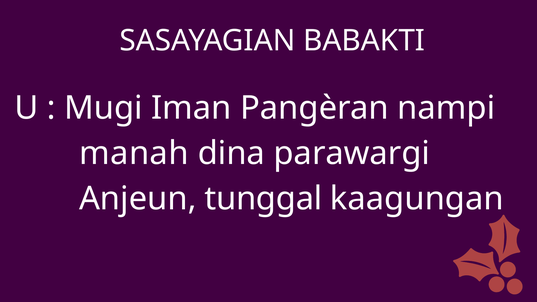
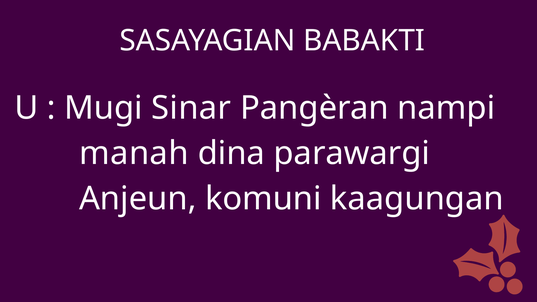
Iman: Iman -> Sinar (191, 108)
tunggal: tunggal -> komuni (263, 199)
